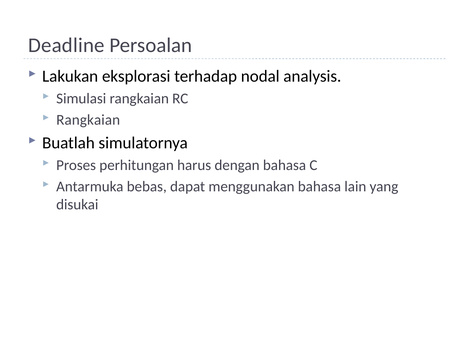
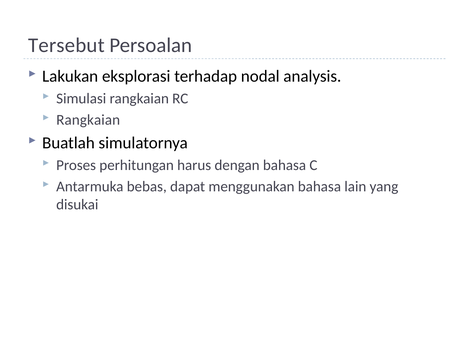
Deadline: Deadline -> Tersebut (66, 45)
